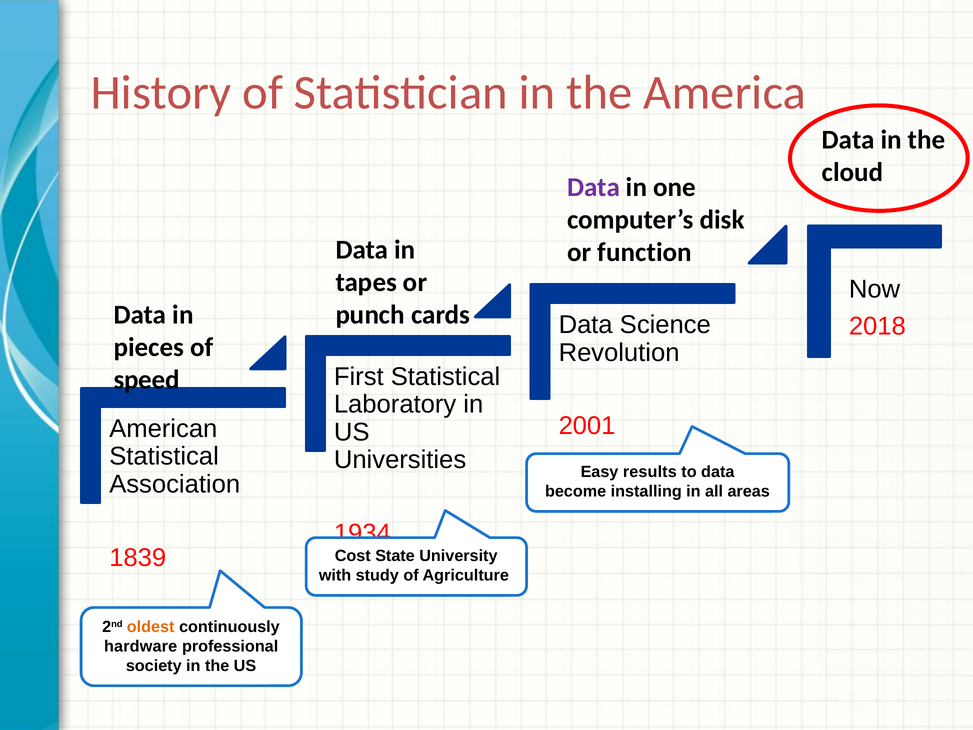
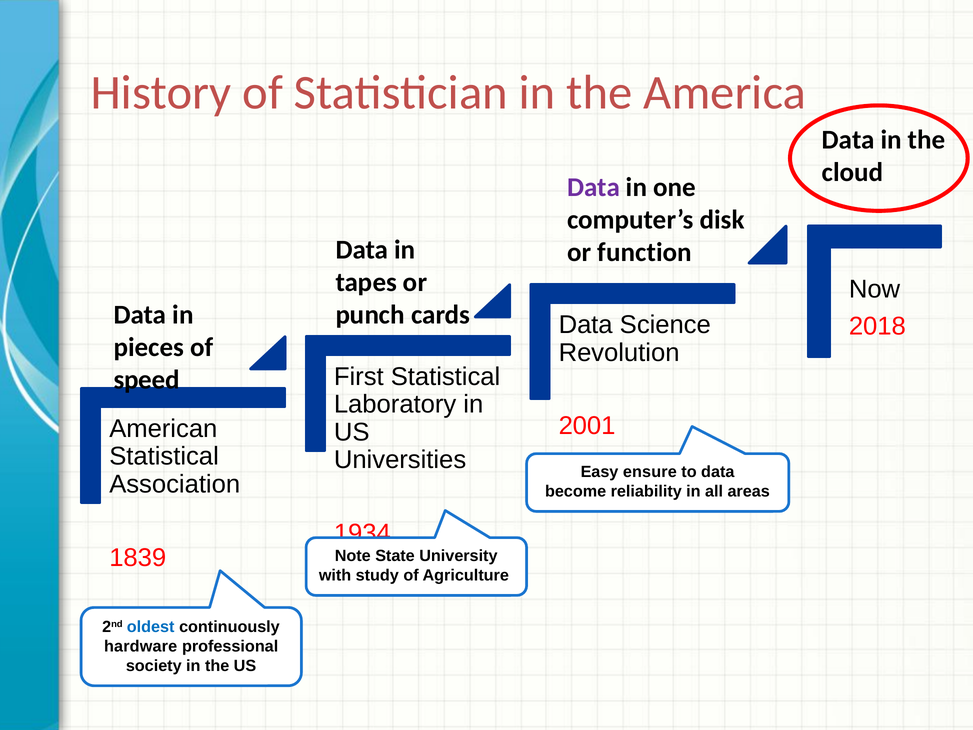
results: results -> ensure (650, 472)
installing: installing -> reliability (646, 491)
Cost: Cost -> Note (353, 556)
oldest colour: orange -> blue (151, 627)
